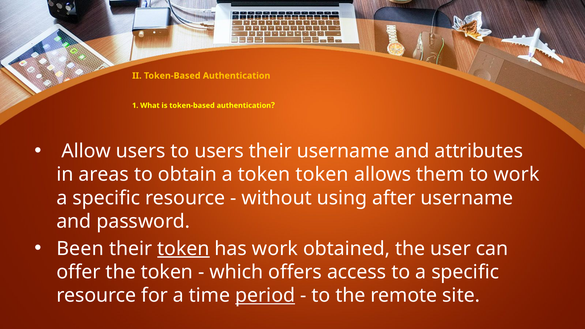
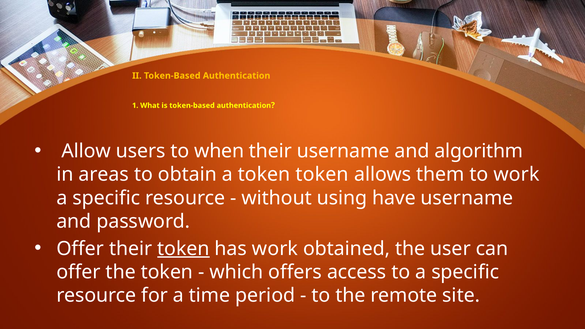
to users: users -> when (219, 151)
attributes: attributes -> algorithm (479, 151)
after: after -> have (394, 198)
Been: Been -> Offer (80, 249)
period underline: present -> none (265, 295)
